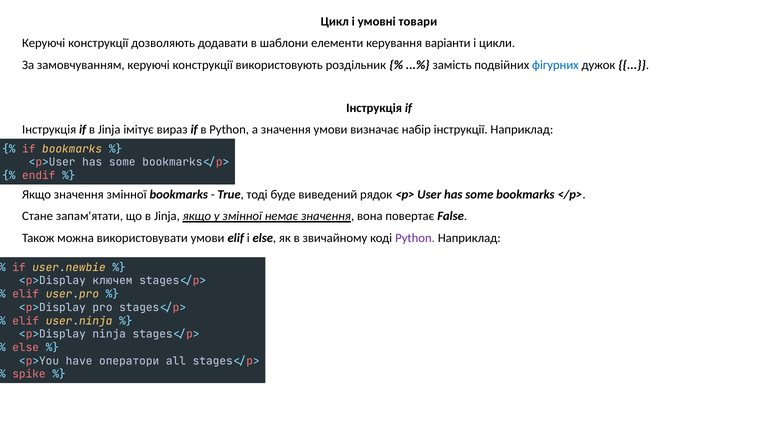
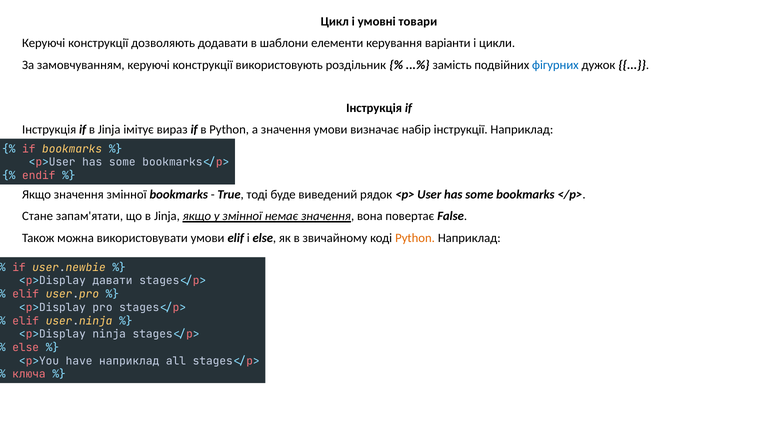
Python colour: purple -> orange (415, 238)
ключем: ключем -> давати (112, 281)
have оператори: оператори -> наприклад (129, 361)
spike: spike -> ключа (29, 374)
